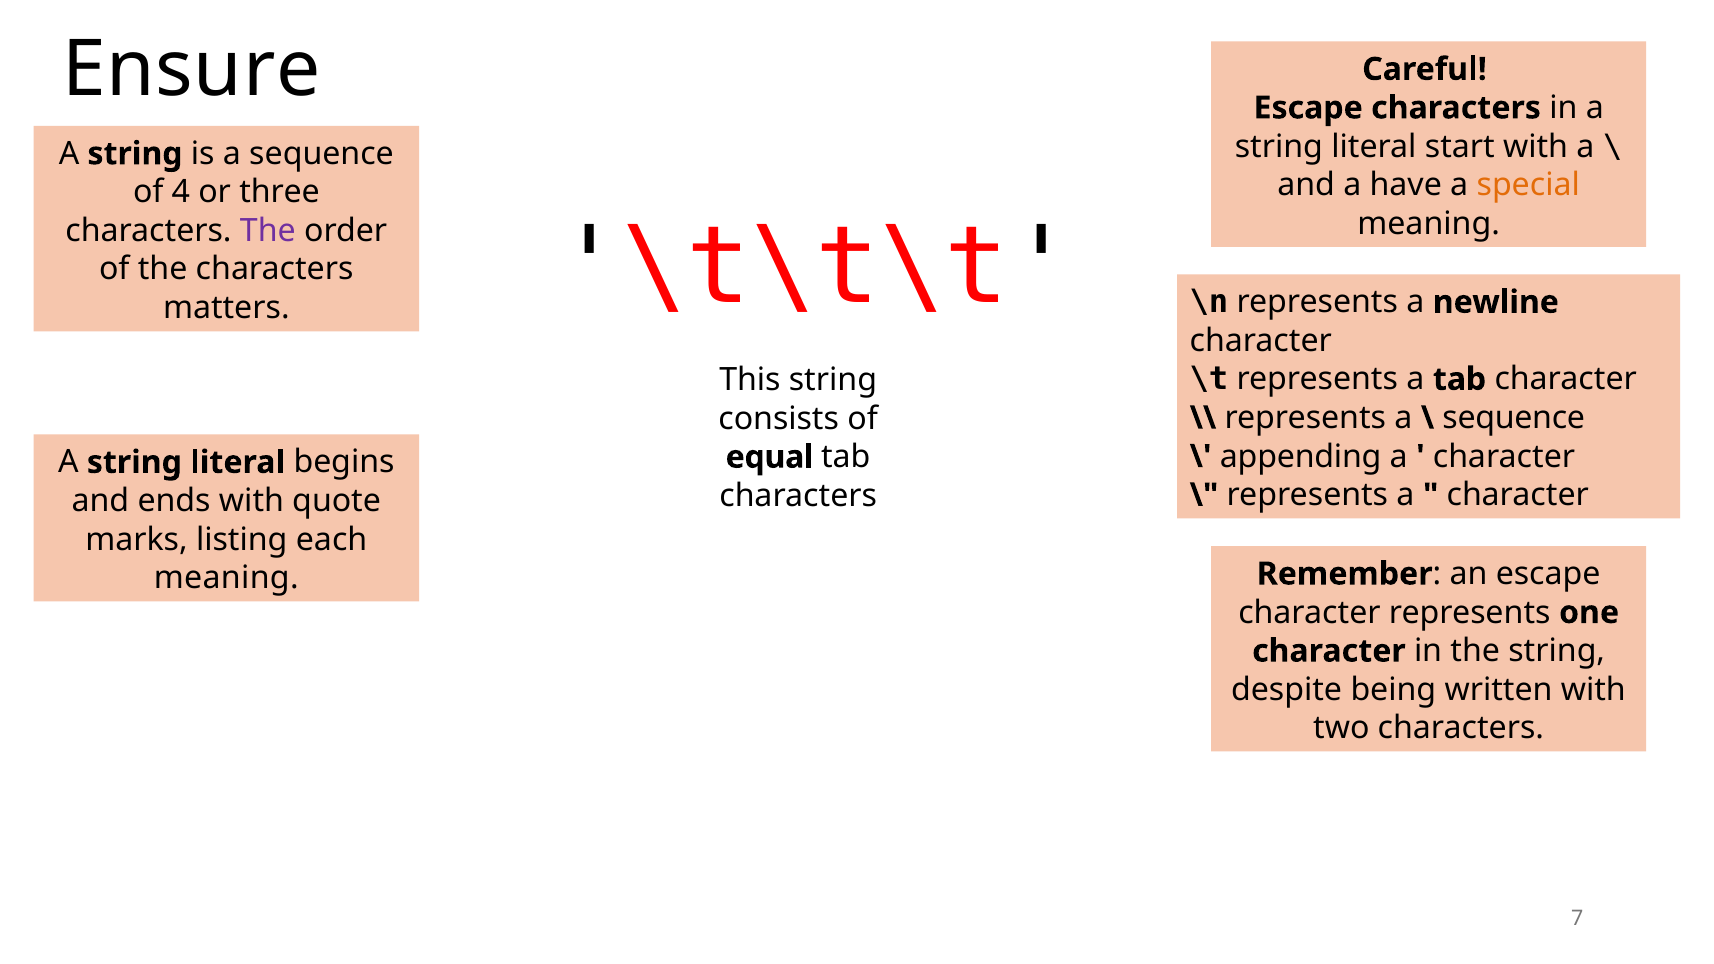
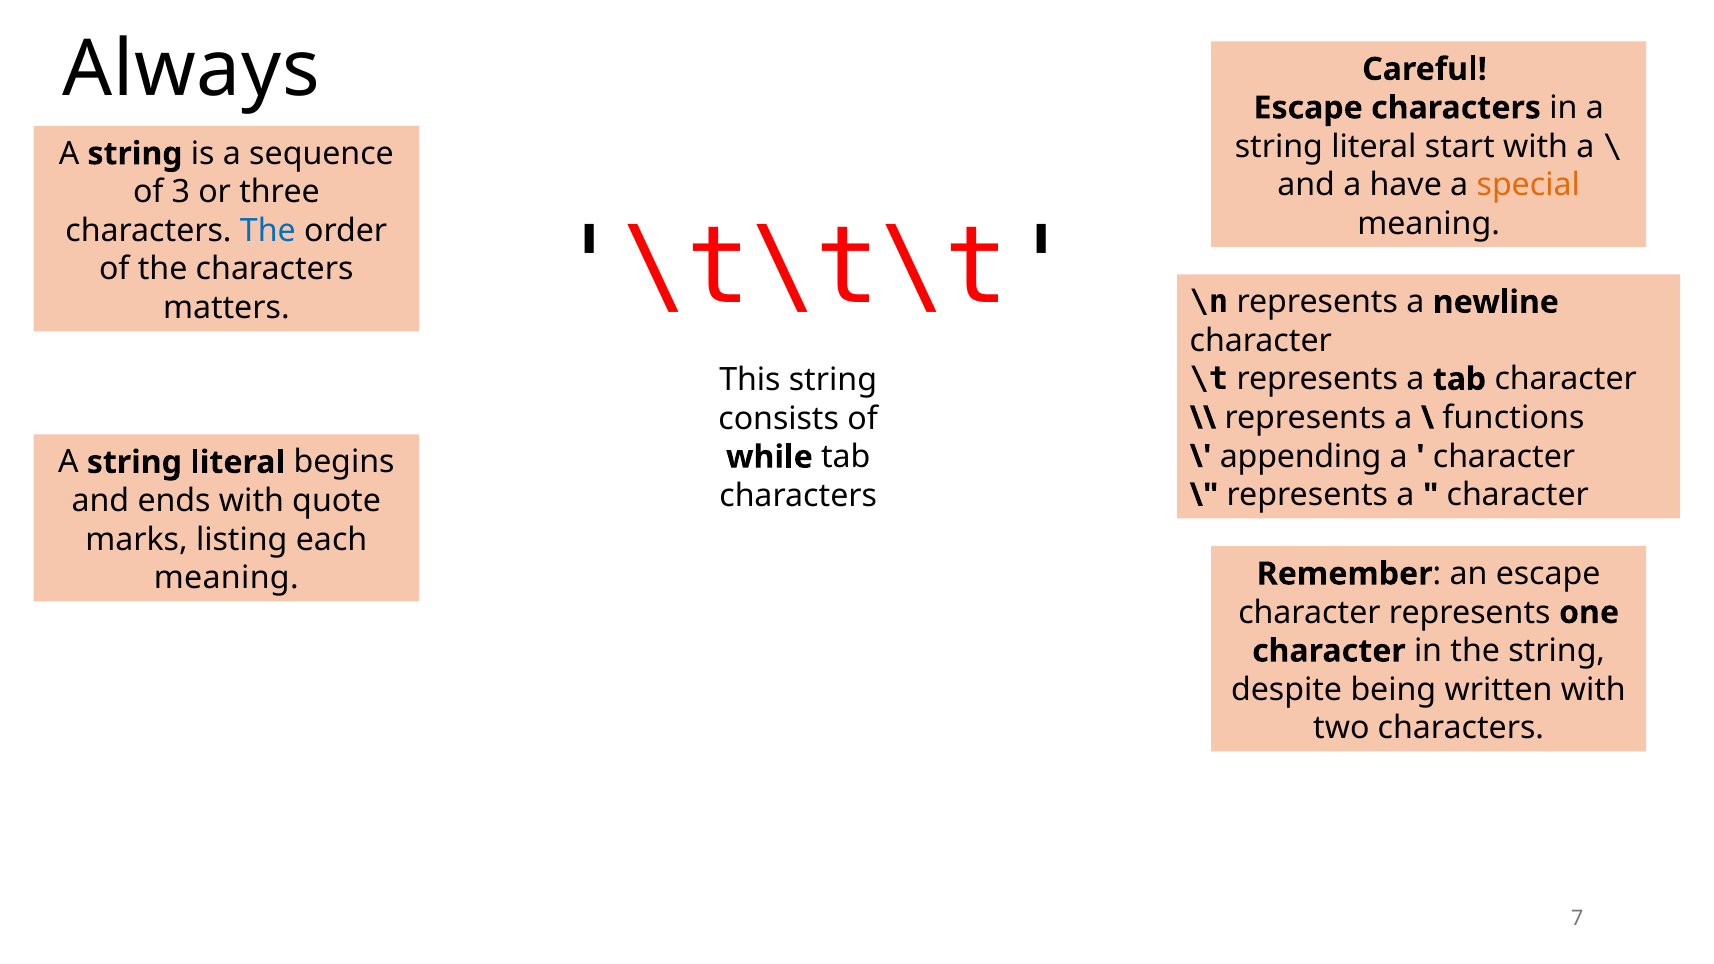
Ensure: Ensure -> Always (191, 70)
4: 4 -> 3 (181, 192)
The colour: purple -> blue (268, 231)
sequence: sequence -> functions (1514, 418)
equal: equal -> while (769, 457)
